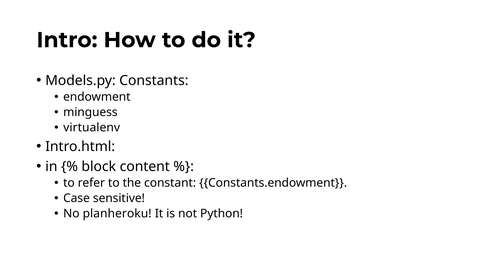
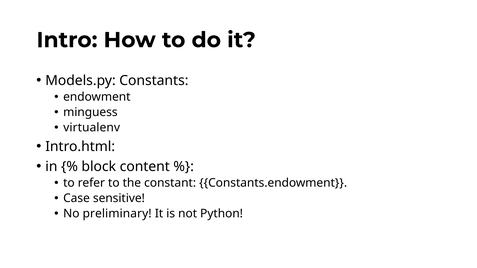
planheroku: planheroku -> preliminary (117, 214)
